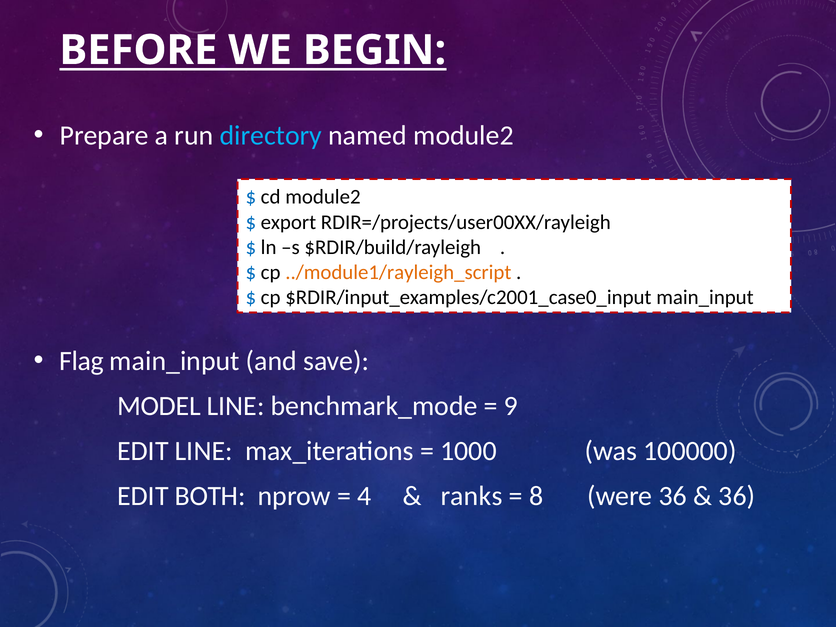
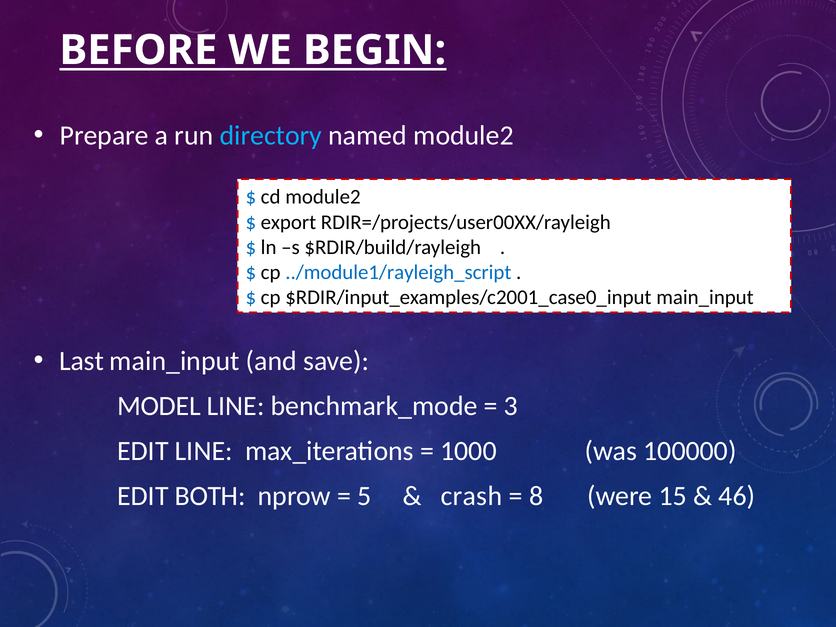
../module1/rayleigh_script colour: orange -> blue (398, 272)
Flag: Flag -> Last (82, 361)
9: 9 -> 3 (511, 406)
4: 4 -> 5 (364, 496)
ranks: ranks -> crash (471, 496)
were 36: 36 -> 15 (673, 496)
36: 36 -> 46 (737, 496)
